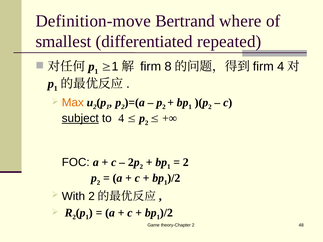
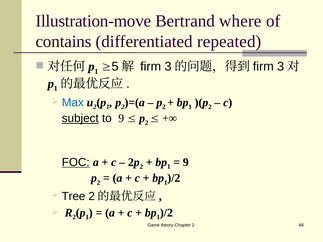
Definition-move: Definition-move -> Illustration-move (93, 21)
smallest: smallest -> contains (64, 41)
1: 1 -> 5 (115, 67)
8: 8 -> 3 (168, 67)
4: 4 -> 3 (281, 67)
Max colour: orange -> blue (73, 103)
to 4: 4 -> 9 (121, 119)
FOC underline: none -> present (76, 162)
2: 2 -> 9 (186, 162)
With: With -> Tree (73, 197)
